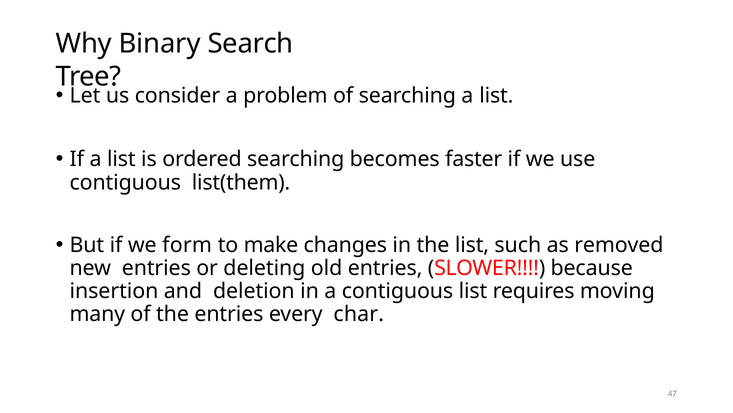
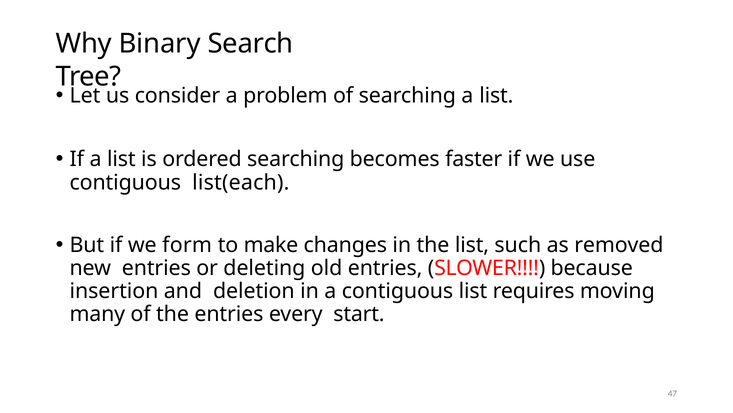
list(them: list(them -> list(each (241, 182)
char: char -> start (359, 314)
